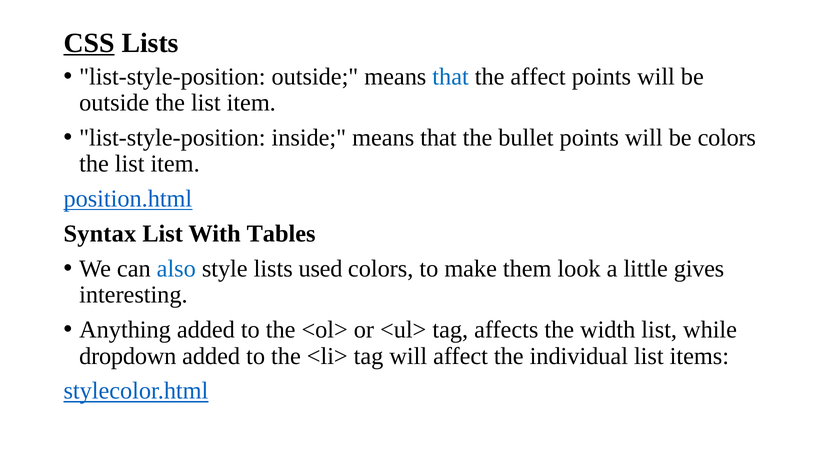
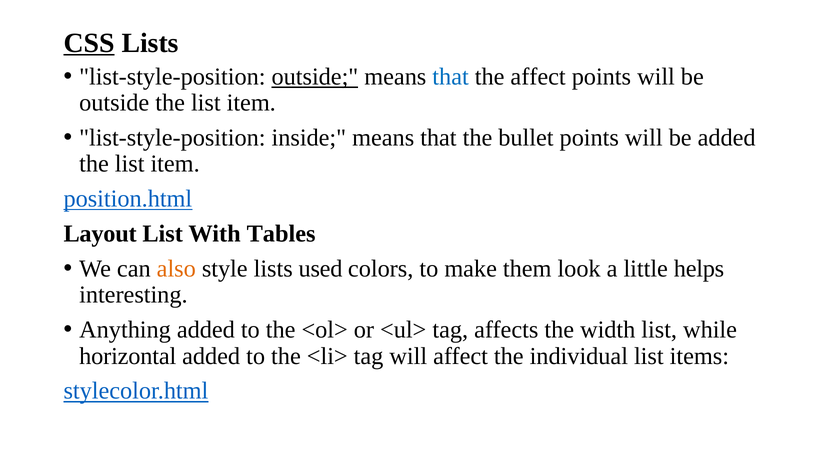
outside underline: none -> present (315, 77)
be colors: colors -> added (727, 138)
Syntax: Syntax -> Layout (100, 234)
also colour: blue -> orange (176, 269)
gives: gives -> helps (699, 269)
dropdown: dropdown -> horizontal (128, 356)
